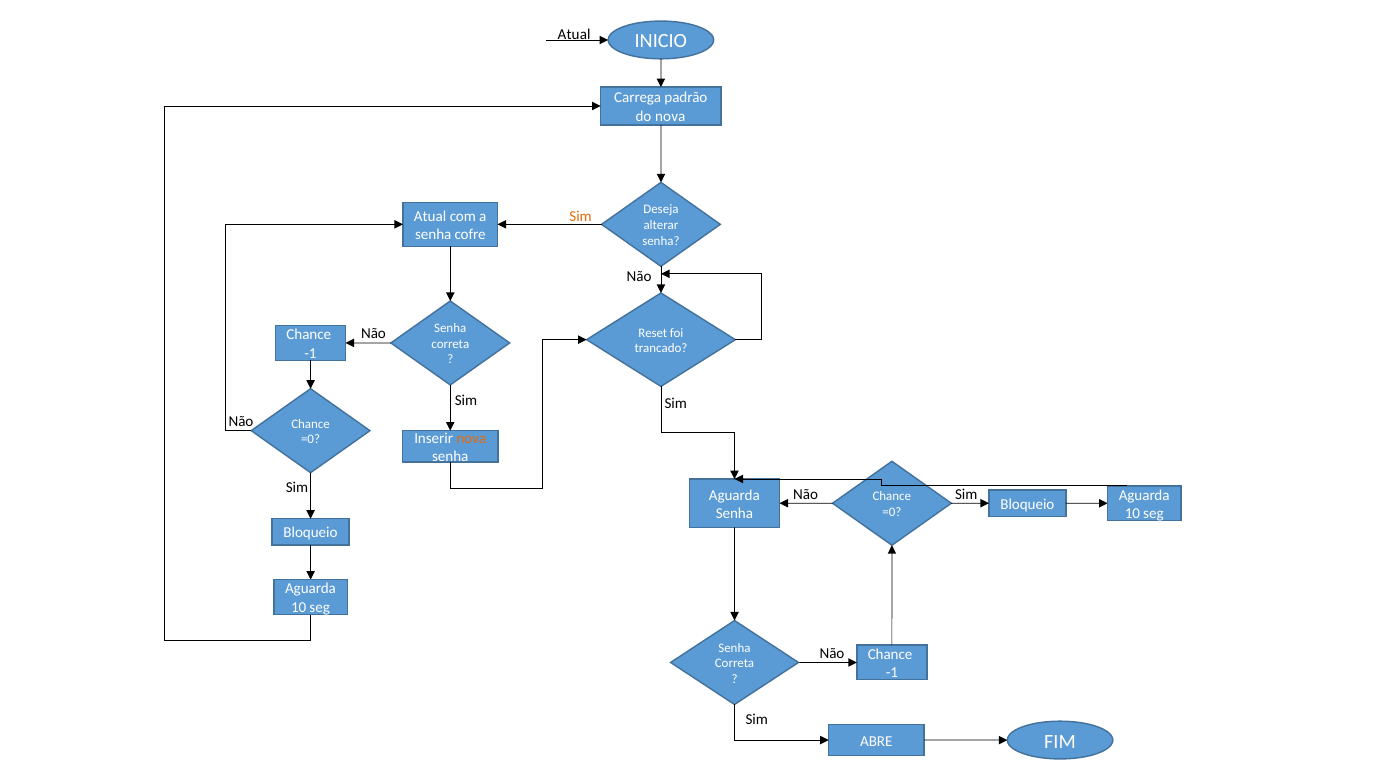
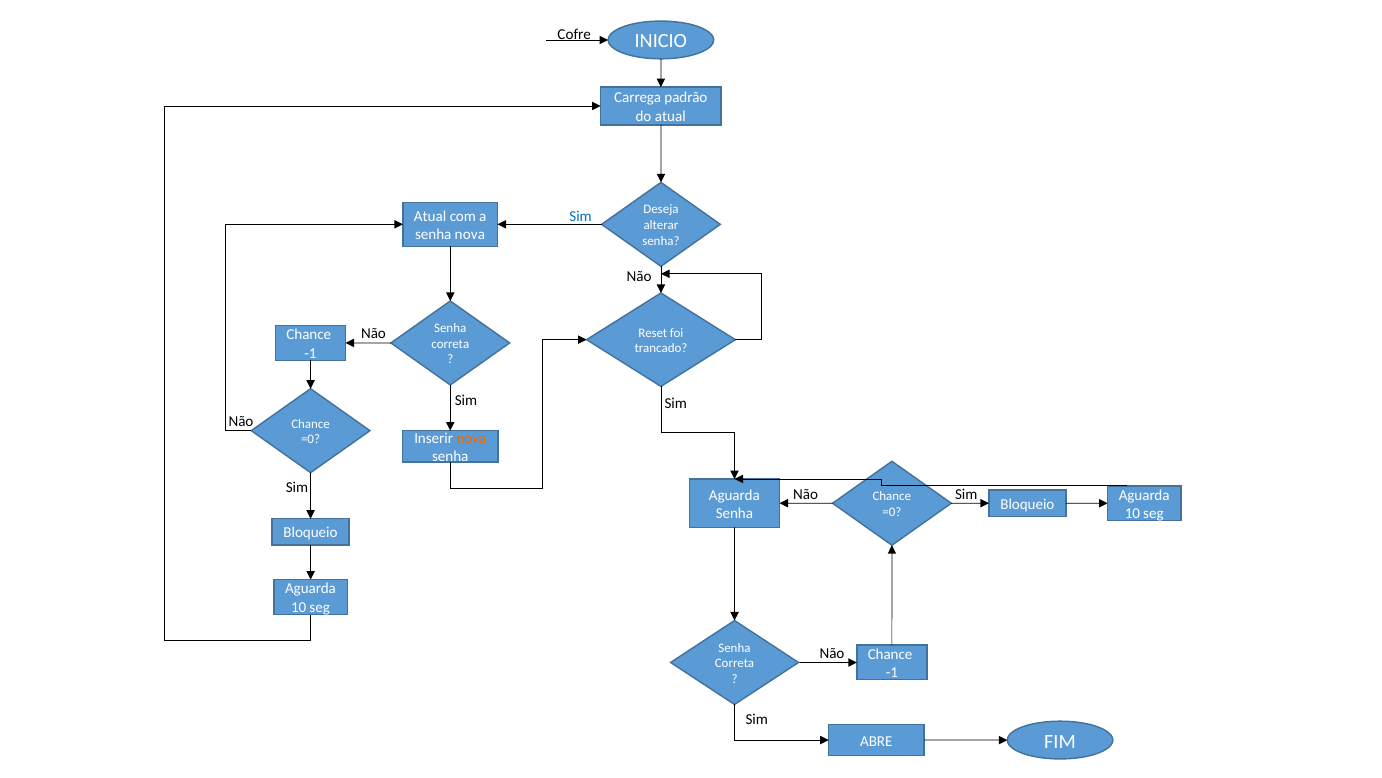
Atual: Atual -> Cofre (574, 34)
do nova: nova -> atual (670, 116)
Sim colour: orange -> blue (581, 216)
senha cofre: cofre -> nova (470, 234)
